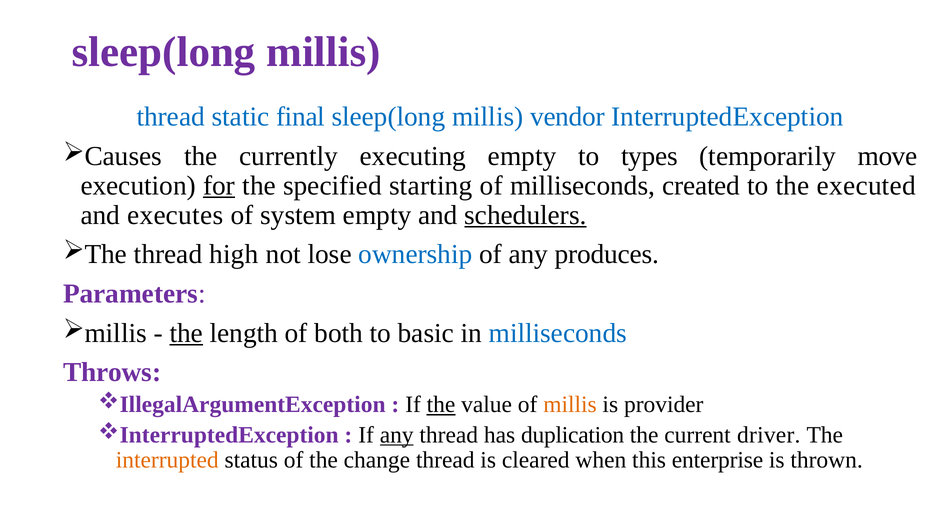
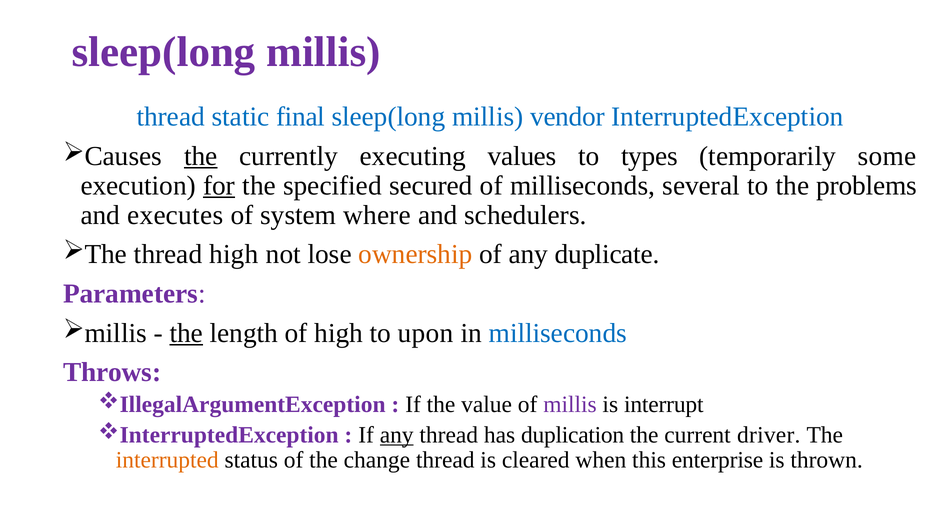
the underline: none -> present (201, 156)
executing empty: empty -> values (522, 156)
move: move -> some (887, 156)
starting: starting -> secured (431, 186)
created: created -> several (701, 186)
executed: executed -> problems (867, 186)
system empty: empty -> where (377, 215)
schedulers underline: present -> none (525, 215)
ownership colour: blue -> orange (415, 254)
produces: produces -> duplicate (607, 254)
of both: both -> high (339, 333)
basic: basic -> upon (426, 333)
the underline: present -> none (441, 405)
millis colour: orange -> purple (570, 405)
provider: provider -> interrupt (664, 405)
